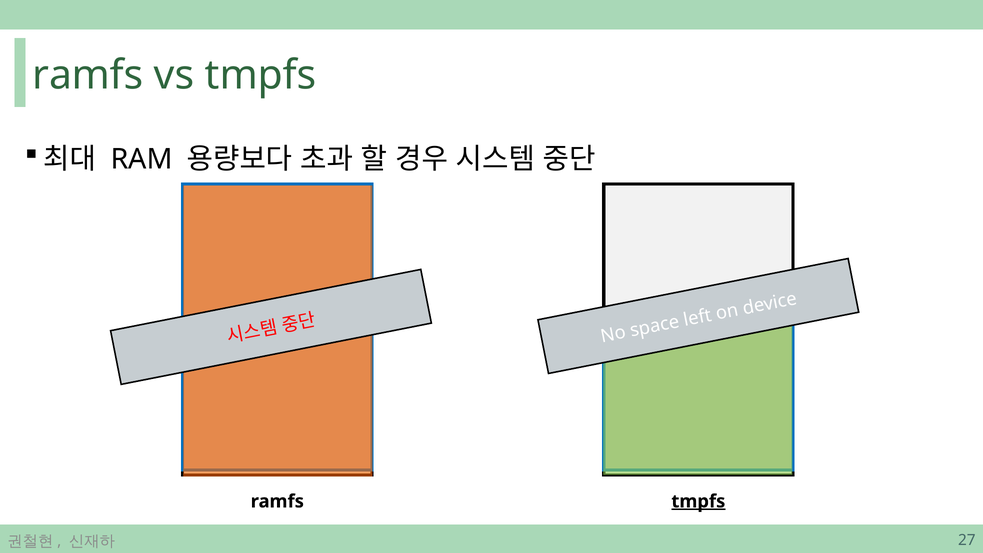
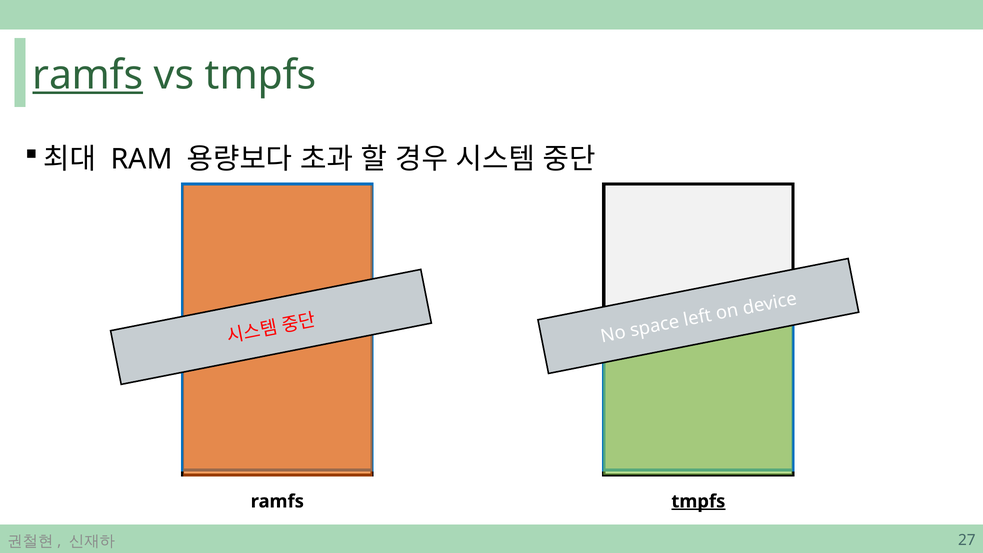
ramfs underline: none -> present (88, 75)
